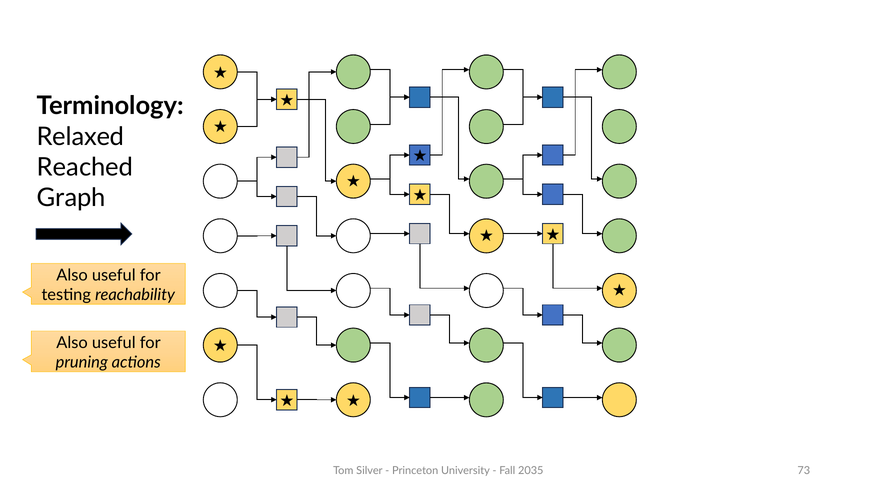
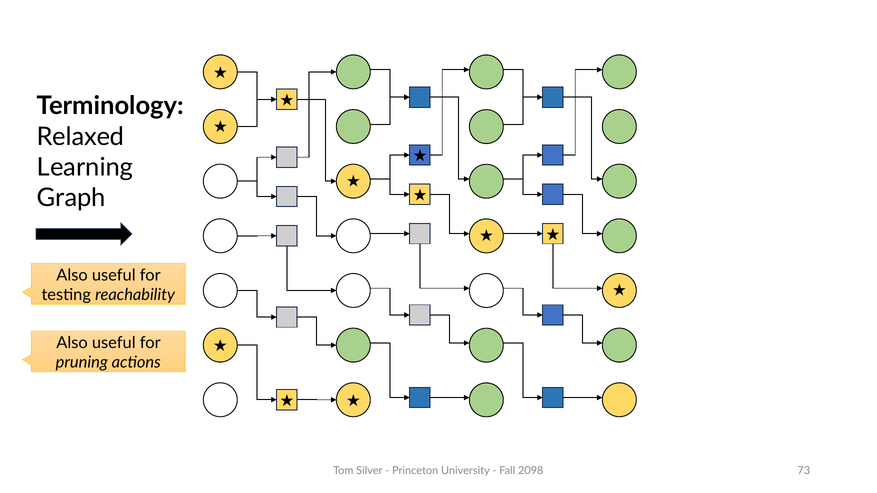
Reached: Reached -> Learning (85, 167)
2035: 2035 -> 2098 (531, 471)
